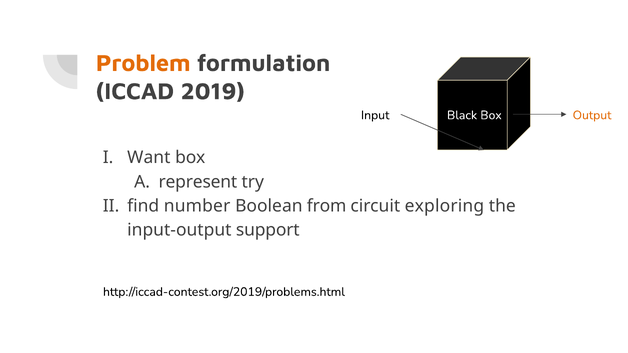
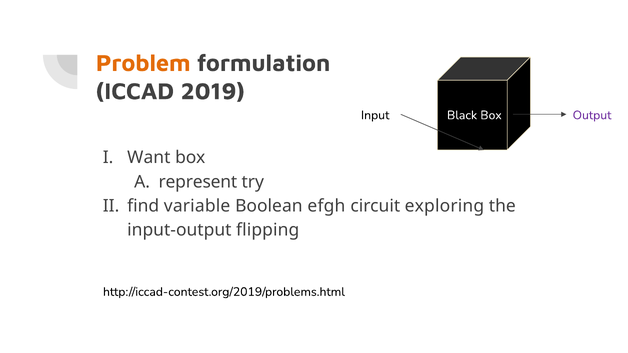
Output colour: orange -> purple (592, 115)
number: number -> variable (197, 206)
from: from -> efgh (326, 206)
support: support -> flipping (268, 230)
